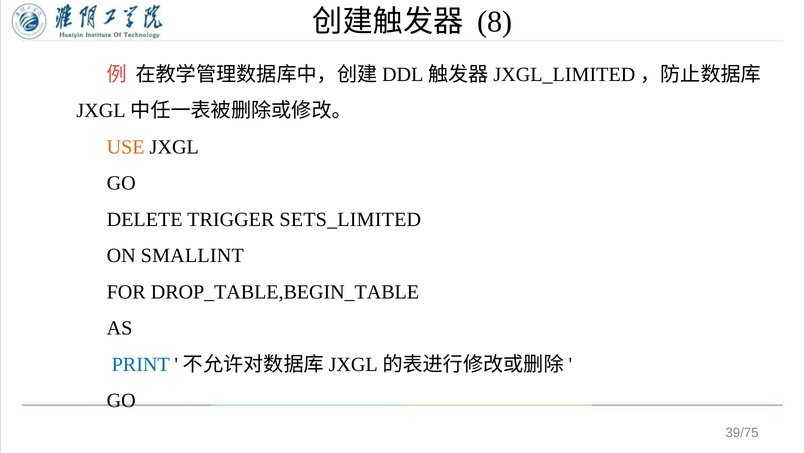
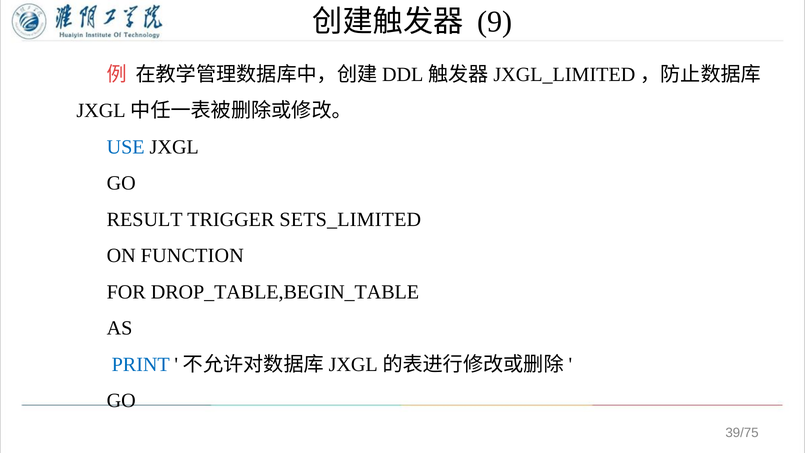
8: 8 -> 9 (495, 22)
USE colour: orange -> blue (126, 147)
DELETE: DELETE -> RESULT (145, 219)
SMALLINT: SMALLINT -> FUNCTION (192, 256)
